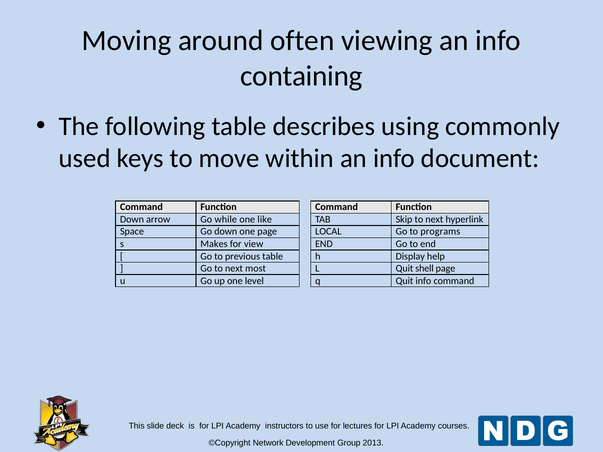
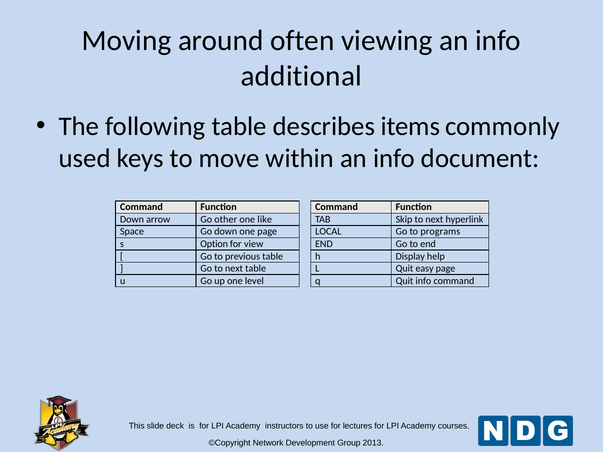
containing: containing -> additional (301, 76)
using: using -> items (410, 126)
while: while -> other (226, 220)
Makes: Makes -> Option (214, 244)
next most: most -> table (256, 269)
shell: shell -> easy (425, 269)
